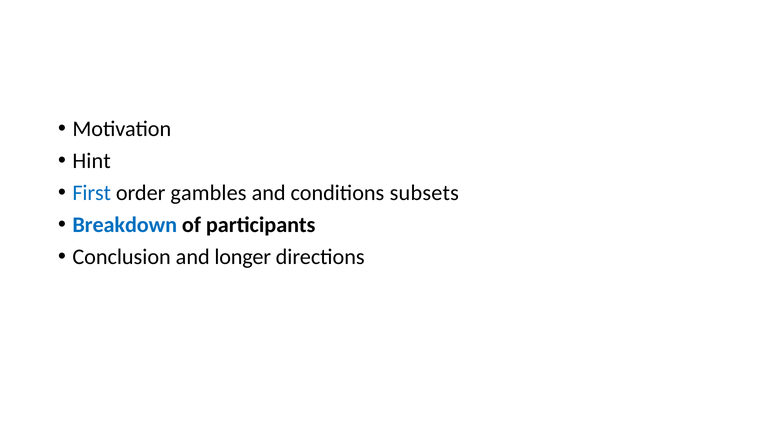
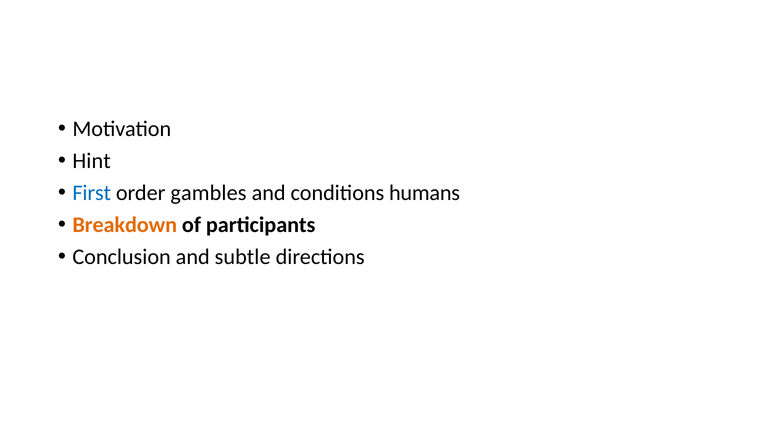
subsets: subsets -> humans (425, 193)
Breakdown colour: blue -> orange (125, 225)
longer: longer -> subtle (243, 257)
